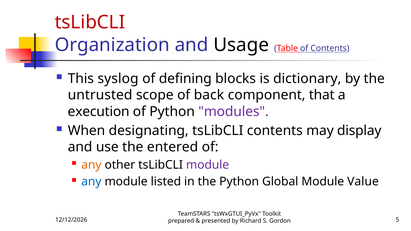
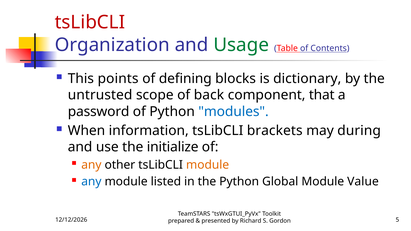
Usage colour: black -> green (241, 45)
syslog: syslog -> points (118, 79)
execution: execution -> password (99, 112)
modules colour: purple -> blue (234, 112)
designating: designating -> information (149, 131)
tsLibCLI contents: contents -> brackets (275, 131)
display: display -> during (359, 131)
entered: entered -> initialize (173, 147)
module colour: purple -> orange (208, 165)
